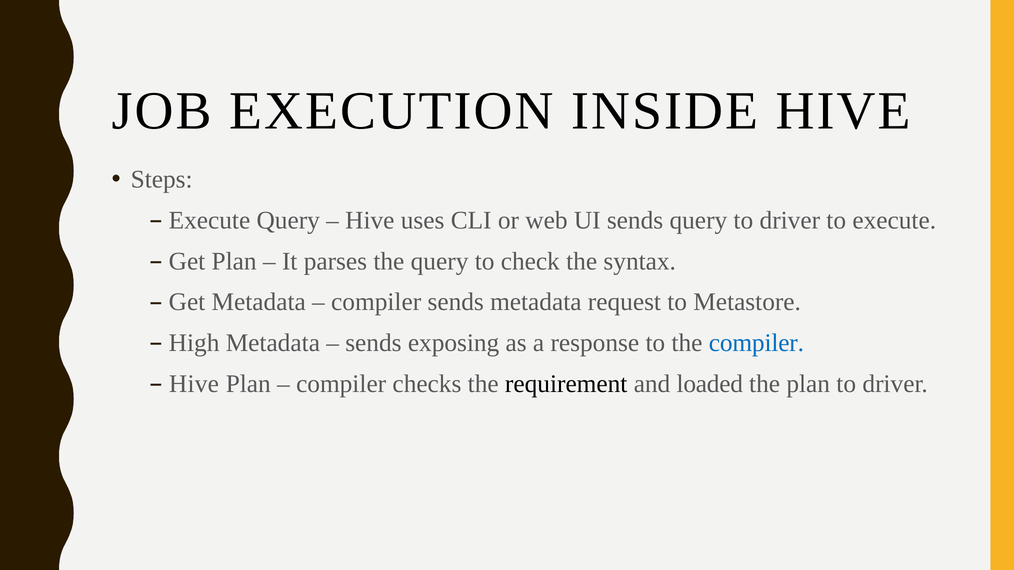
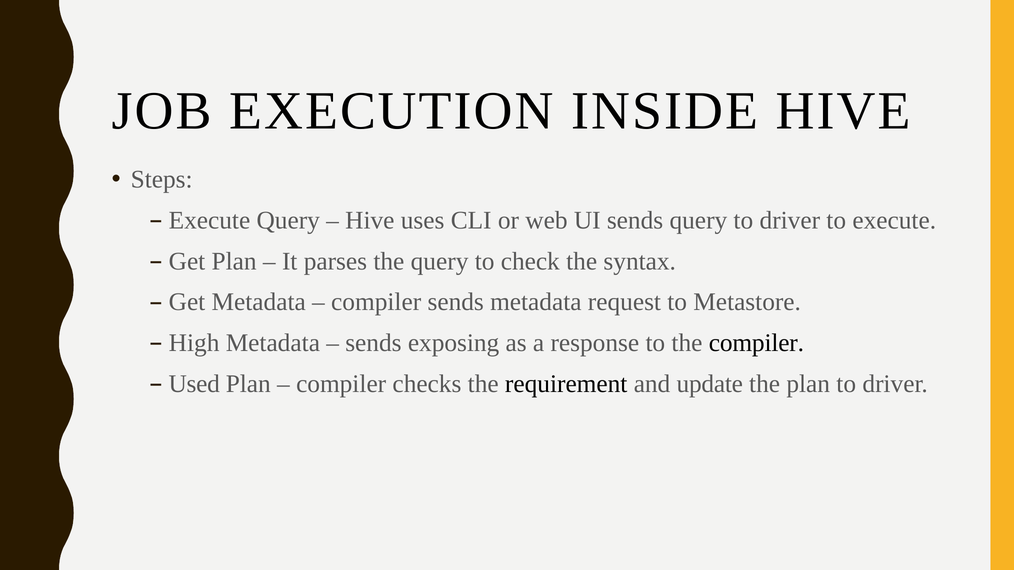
compiler colour: blue -> black (756, 343)
Hive: Hive -> Used (194, 384)
loaded: loaded -> update (710, 384)
